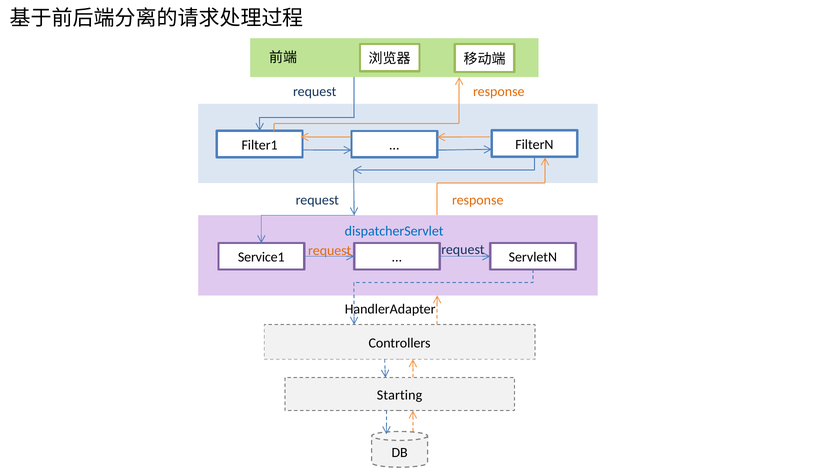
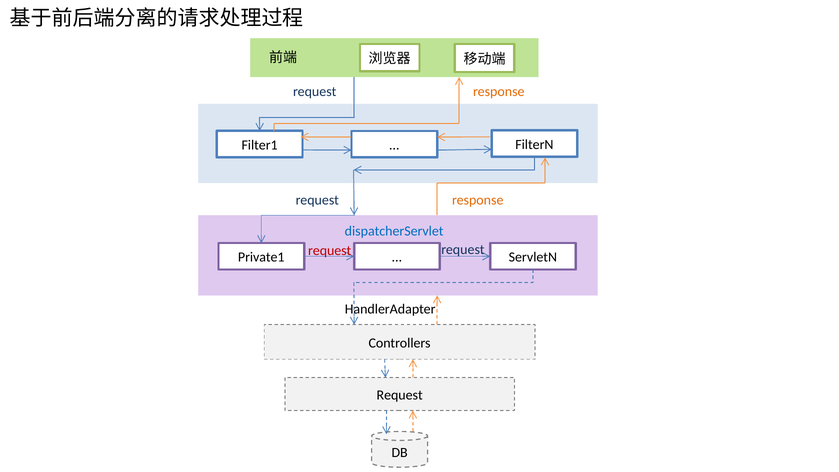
request colour: orange -> red (330, 250)
Service1: Service1 -> Private1 (261, 257)
Starting: Starting -> Request (400, 395)
